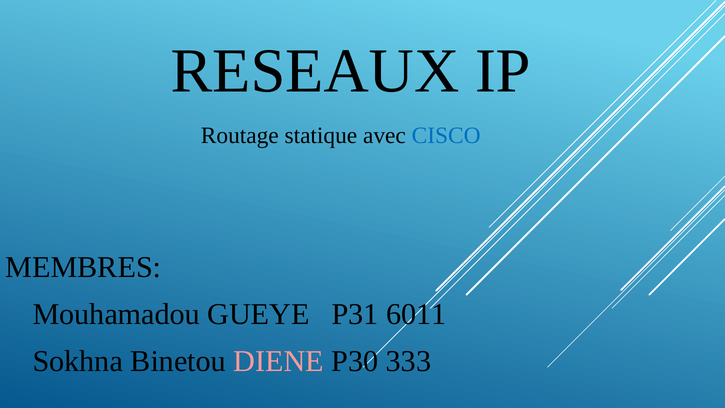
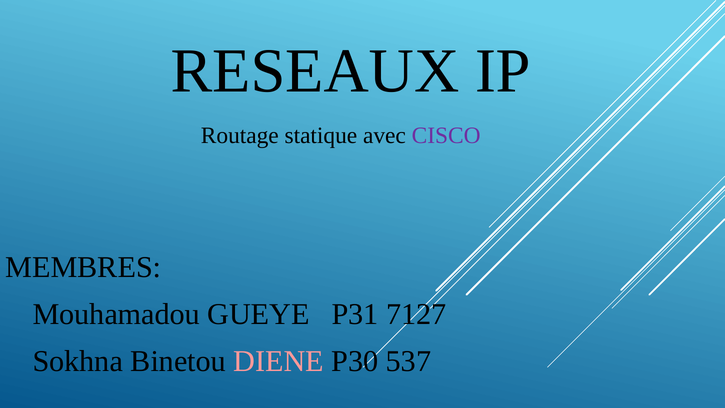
CISCO colour: blue -> purple (446, 135)
6011: 6011 -> 7127 (416, 314)
333: 333 -> 537 (408, 361)
